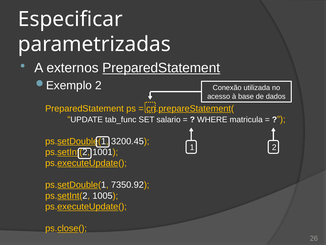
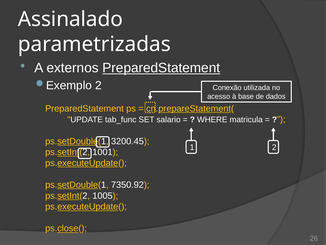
Especificar: Especificar -> Assinalado (70, 19)
